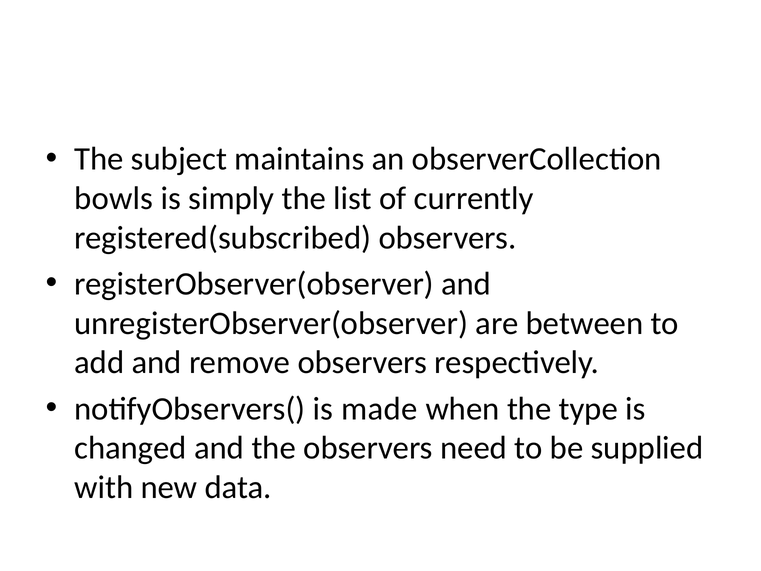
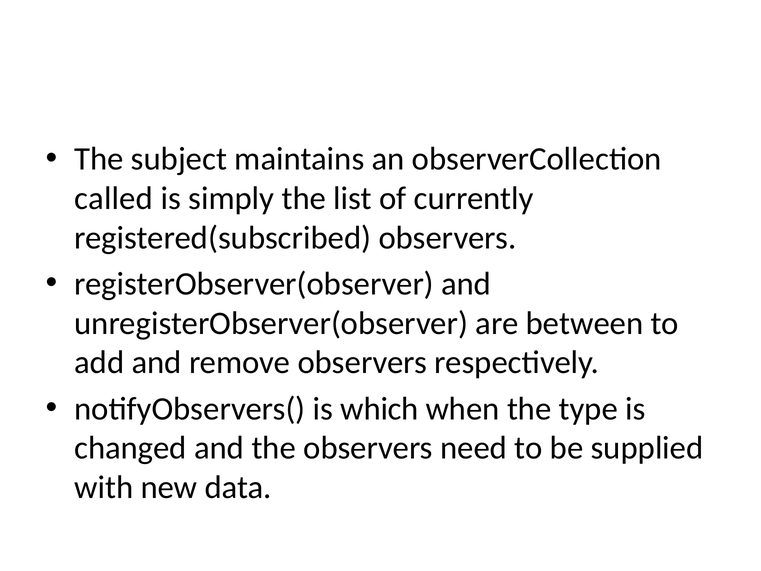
bowls: bowls -> called (114, 198)
made: made -> which (379, 409)
